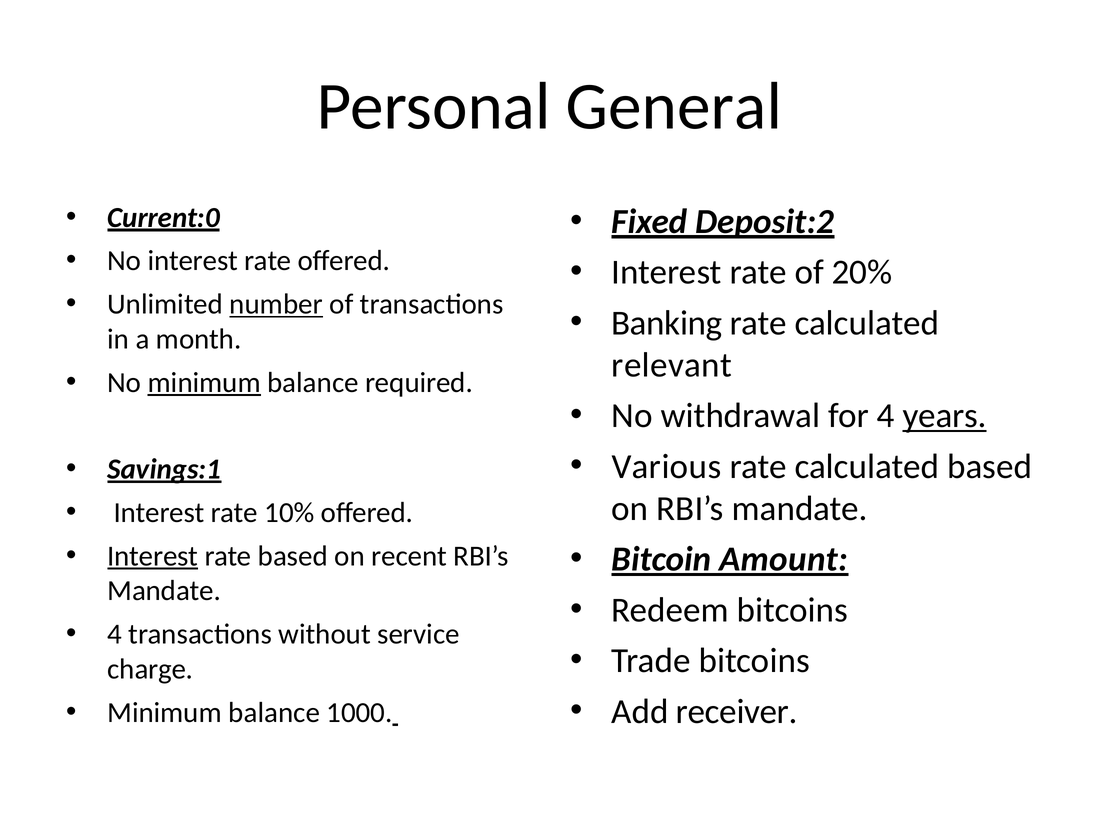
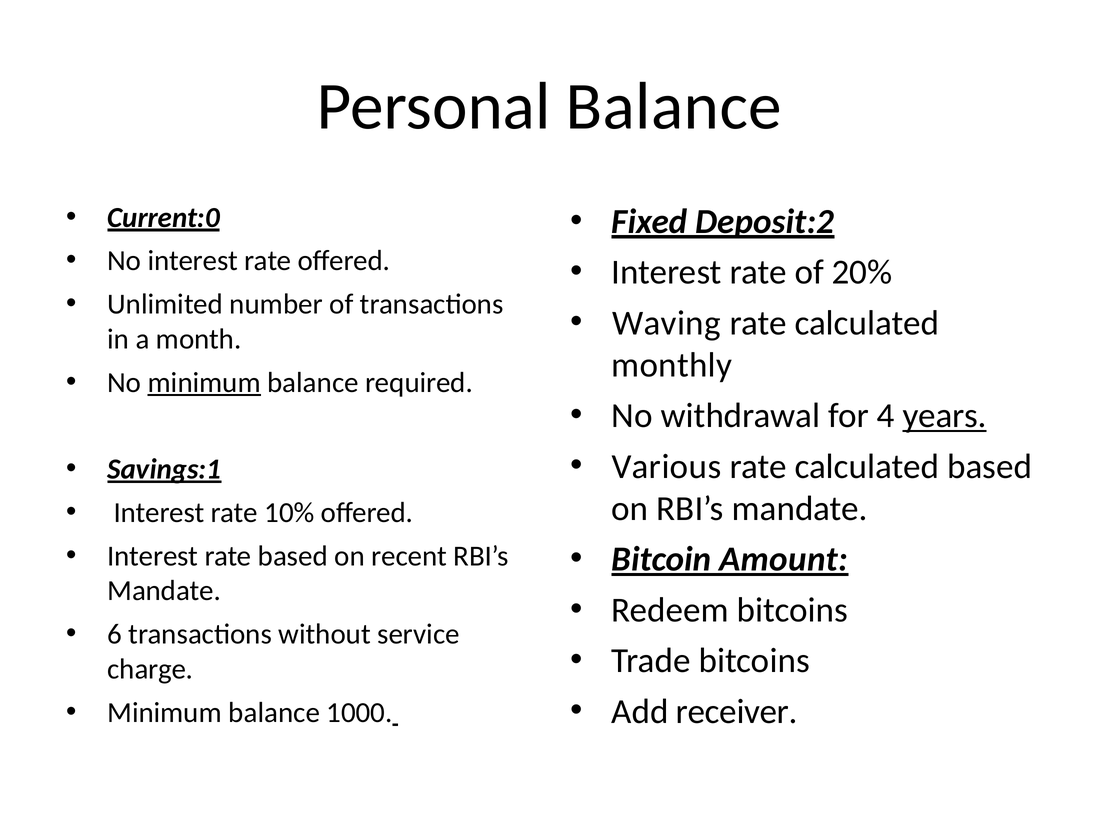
Personal General: General -> Balance (674, 106)
number underline: present -> none (276, 304)
Banking: Banking -> Waving (666, 323)
relevant: relevant -> monthly (672, 365)
Interest underline: present -> none (153, 556)
4: 4 -> 6 (115, 634)
